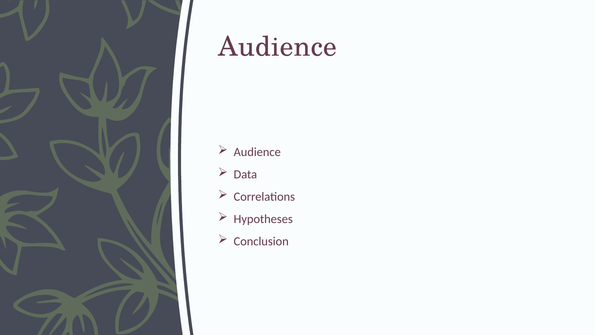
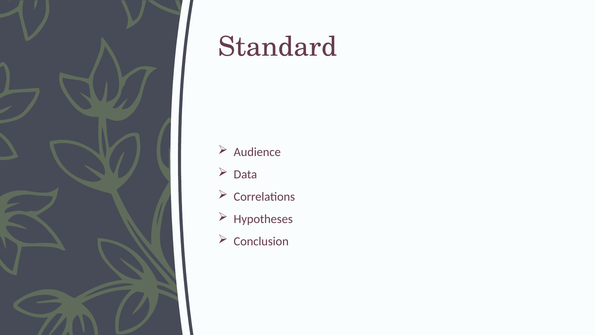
Audience: Audience -> Standard (278, 47)
